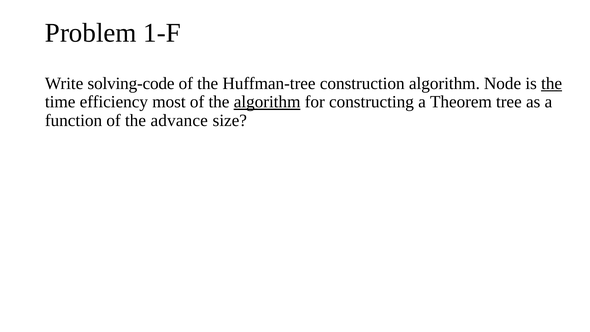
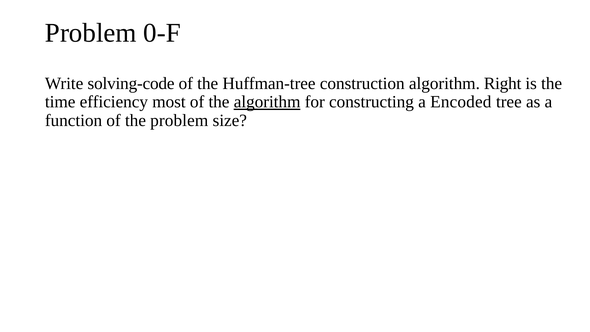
1-F: 1-F -> 0-F (162, 33)
Node: Node -> Right (503, 83)
the underline: present -> none (552, 83)
Theorem: Theorem -> Encoded (461, 102)
the advance: advance -> problem (179, 120)
